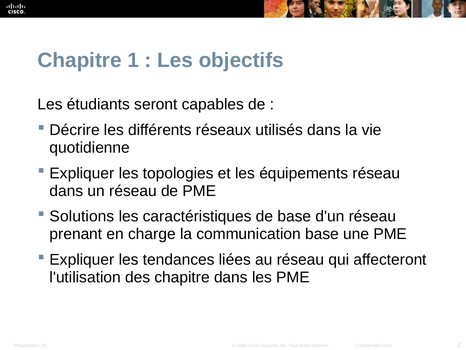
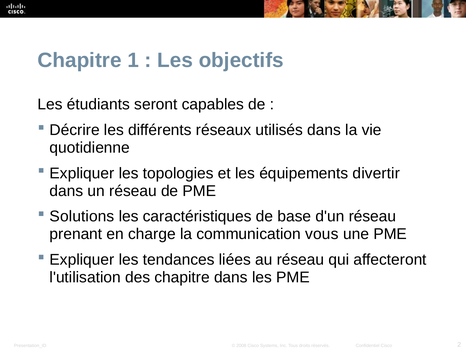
équipements réseau: réseau -> divertir (376, 173)
communication base: base -> vous (322, 234)
